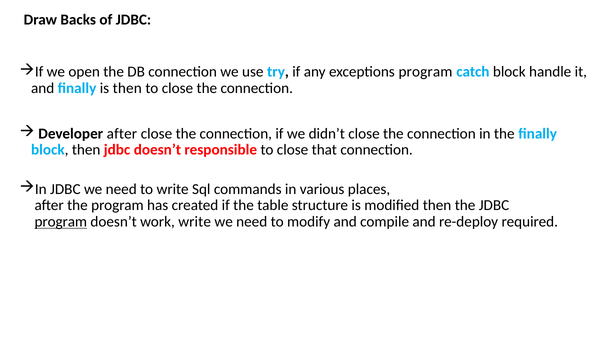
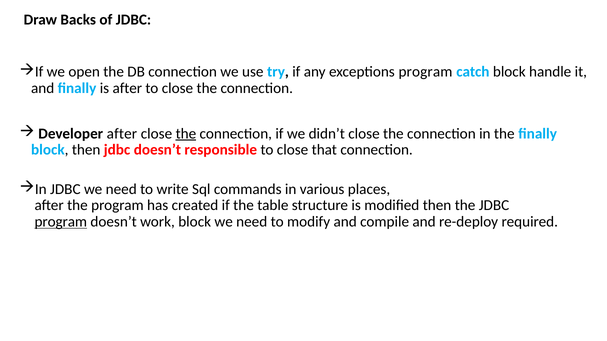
is then: then -> after (127, 88)
the underline: none -> present (186, 134)
work write: write -> block (195, 222)
